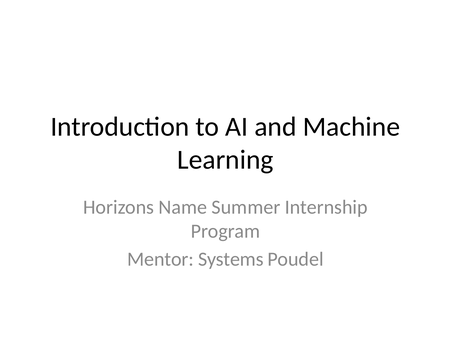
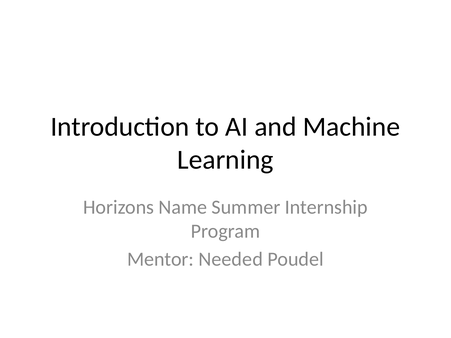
Systems: Systems -> Needed (231, 259)
